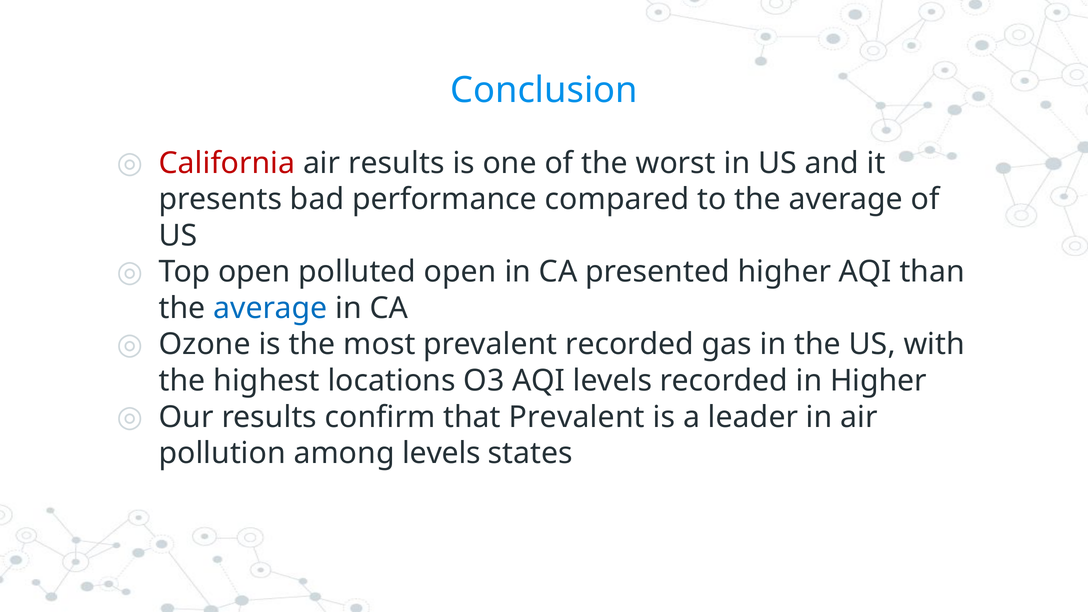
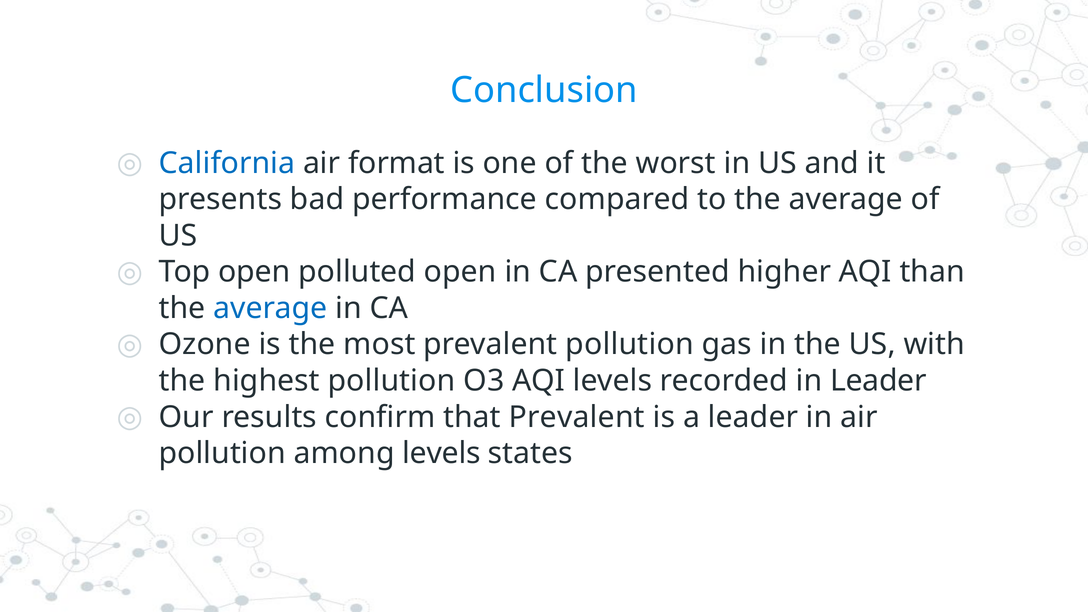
California colour: red -> blue (227, 163)
air results: results -> format (396, 163)
prevalent recorded: recorded -> pollution (630, 345)
highest locations: locations -> pollution (392, 381)
in Higher: Higher -> Leader (878, 381)
